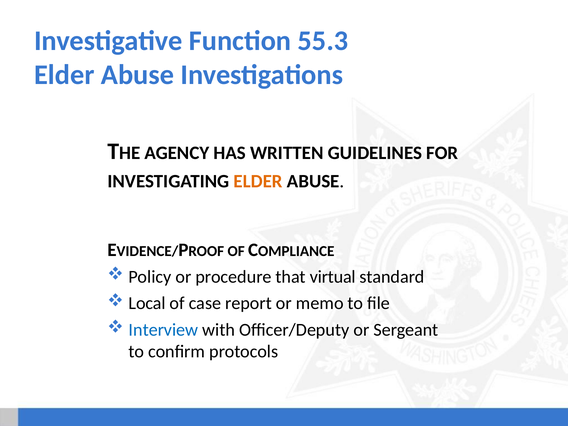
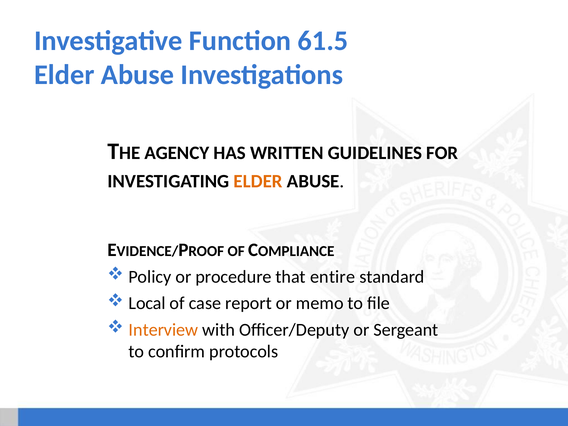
55.3: 55.3 -> 61.5 (323, 41)
virtual: virtual -> entire (333, 277)
Interview colour: blue -> orange (163, 330)
